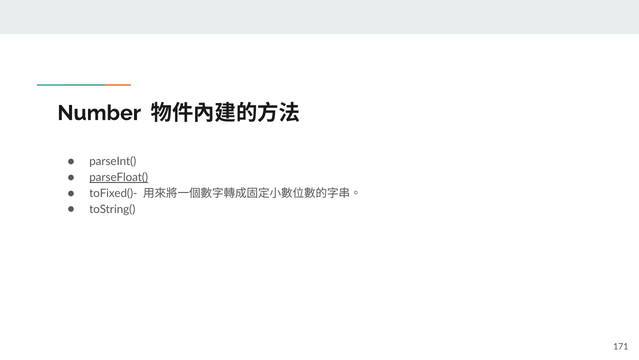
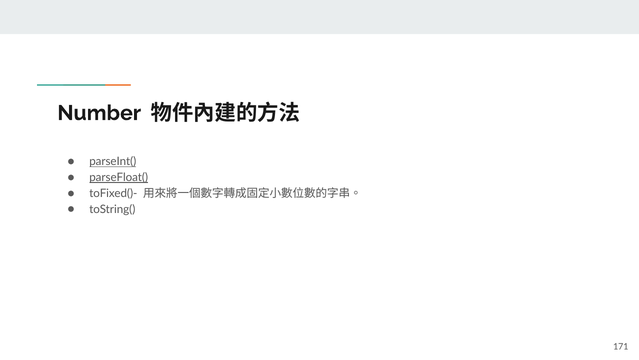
parseInt( underline: none -> present (113, 161)
